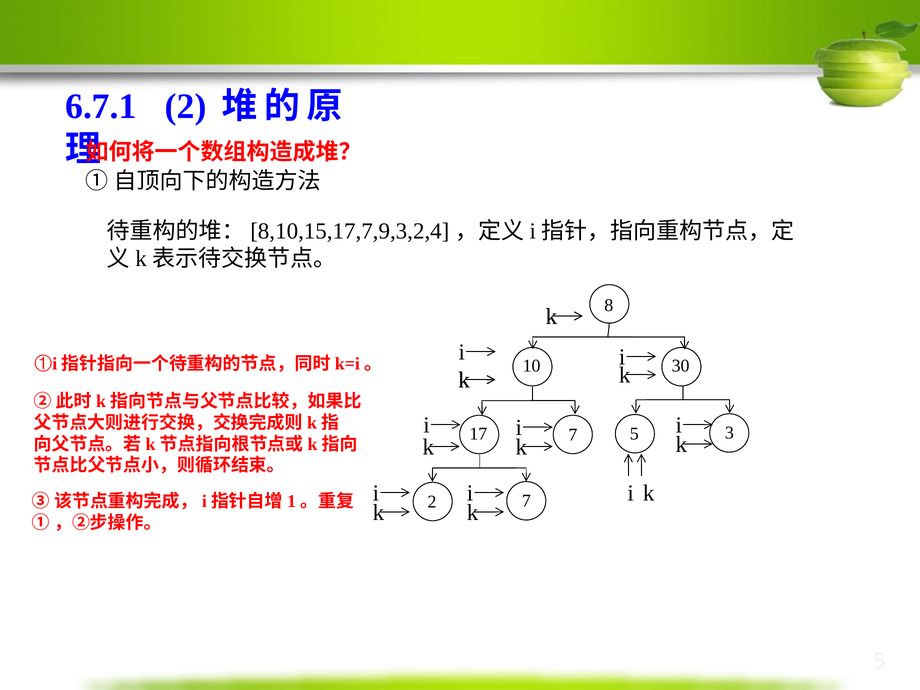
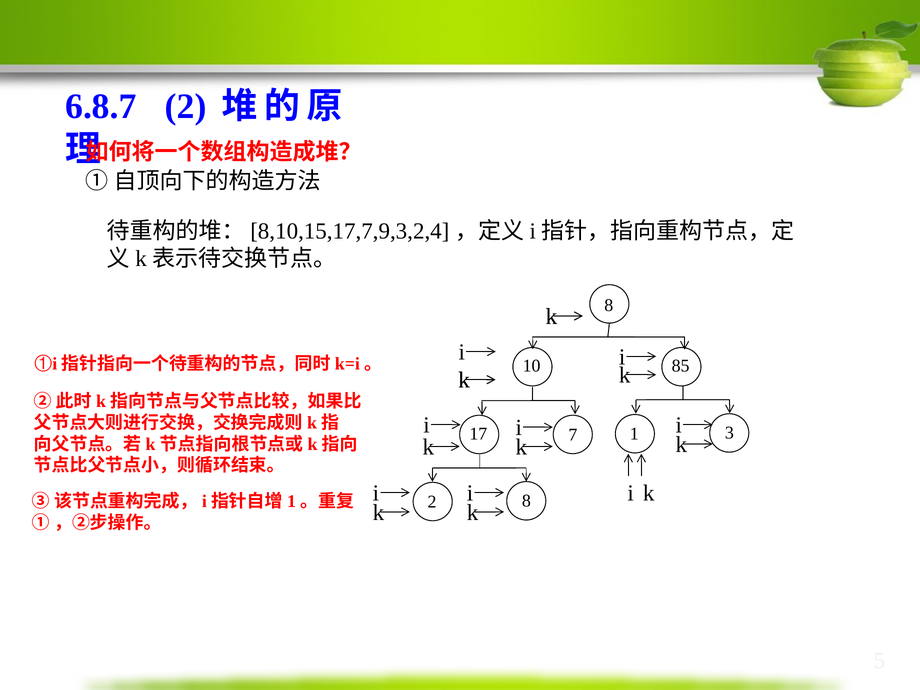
6.7.1: 6.7.1 -> 6.8.7 (101, 107)
30: 30 -> 85 (681, 366)
7 5: 5 -> 1 (634, 434)
2 7: 7 -> 8 (526, 501)
